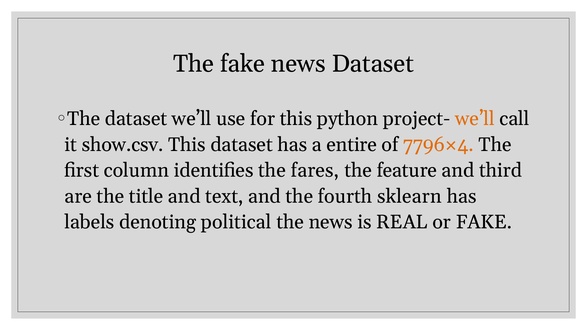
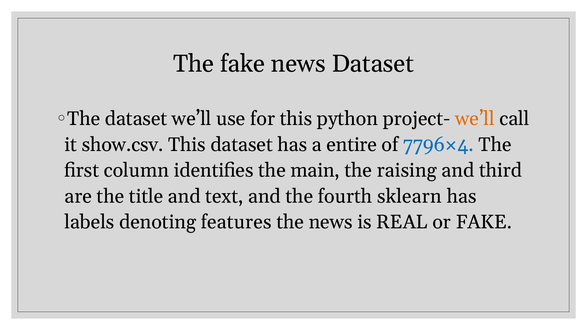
7796×4 colour: orange -> blue (439, 145)
fares: fares -> main (315, 171)
feature: feature -> raising (407, 171)
political: political -> features (236, 222)
